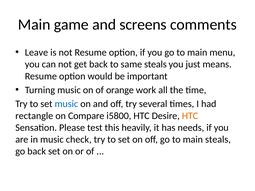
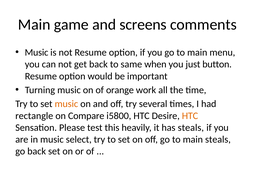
Leave: Leave -> Music (37, 53)
same steals: steals -> when (155, 64)
means: means -> button (217, 64)
music colour: blue -> orange (66, 104)
has needs: needs -> steals (191, 128)
check: check -> select (79, 140)
